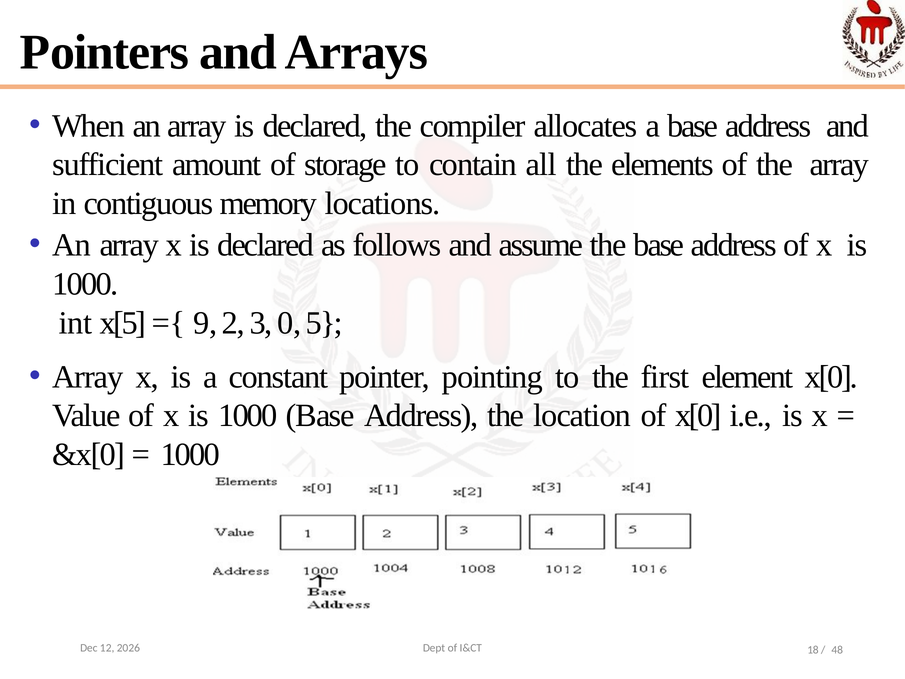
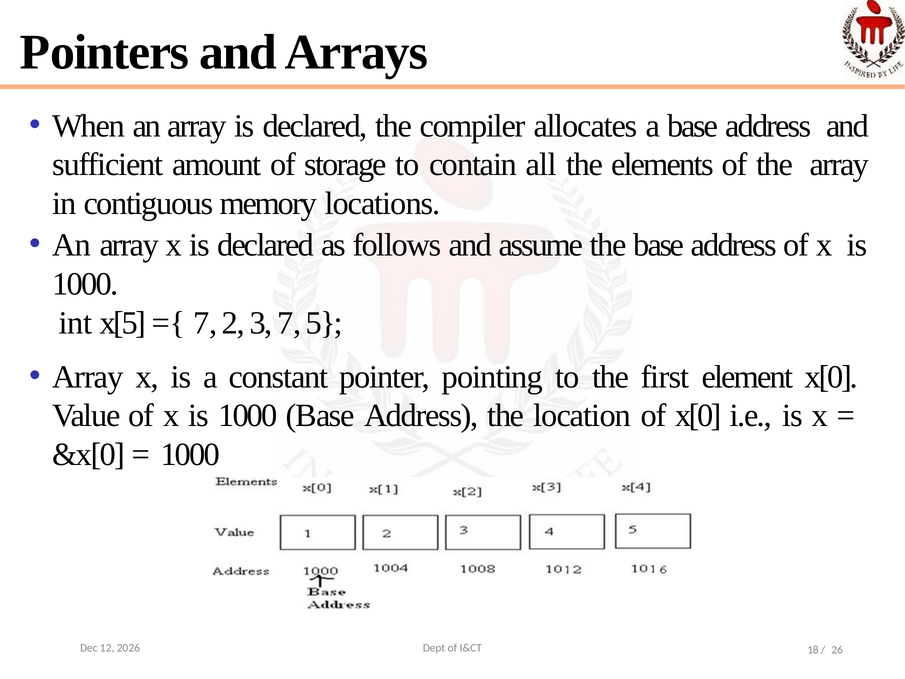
9: 9 -> 7 (205, 323)
3 0: 0 -> 7 (289, 323)
48: 48 -> 26 (837, 650)
